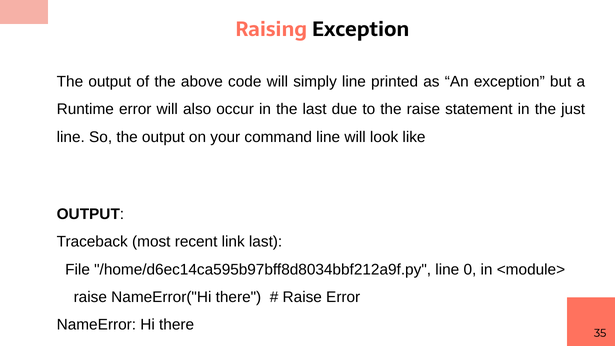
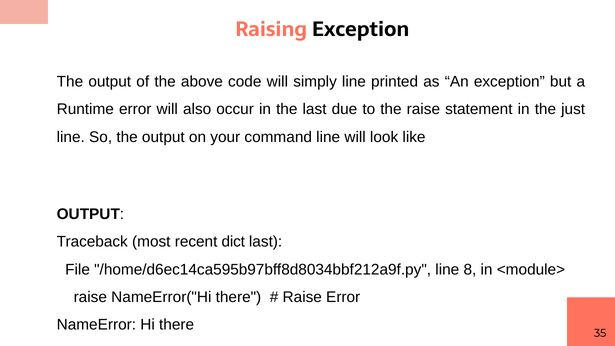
link: link -> dict (233, 242)
0: 0 -> 8 (470, 270)
